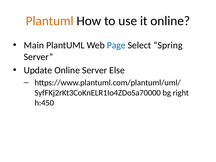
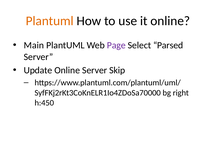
Page colour: blue -> purple (116, 45)
Spring: Spring -> Parsed (168, 45)
Else: Else -> Skip (117, 70)
